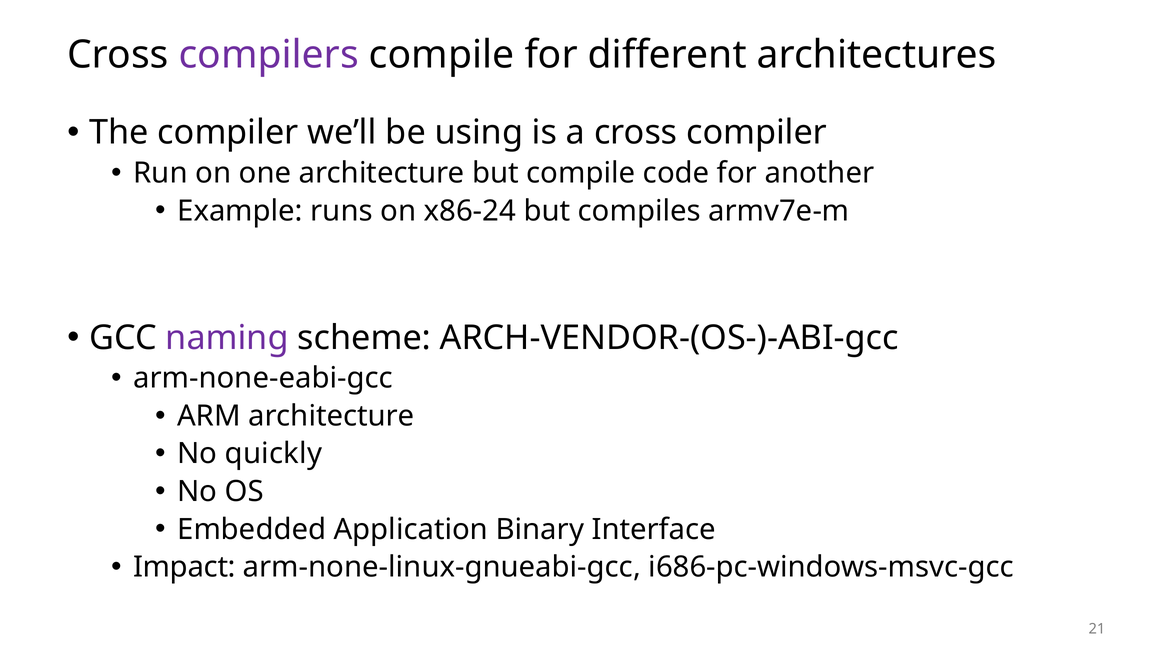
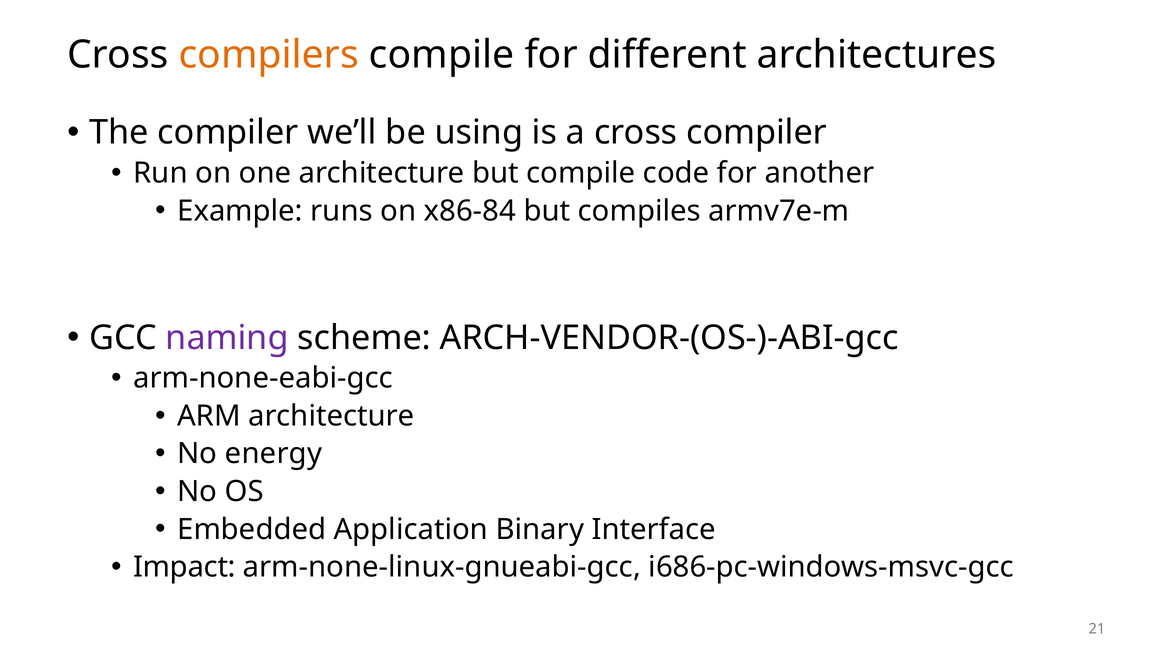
compilers colour: purple -> orange (269, 55)
x86-24: x86-24 -> x86-84 (470, 211)
quickly: quickly -> energy (273, 454)
